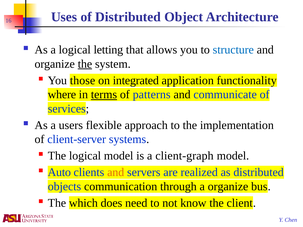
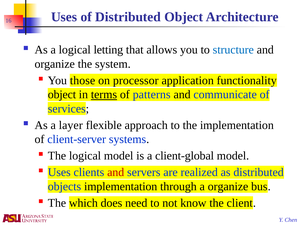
the underline: present -> none (85, 64)
integrated: integrated -> processor (136, 80)
where: where -> object (62, 95)
users: users -> layer (71, 125)
client-graph: client-graph -> client-global (185, 156)
Auto: Auto -> Uses (59, 172)
and colour: orange -> red (116, 172)
objects communication: communication -> implementation (121, 187)
